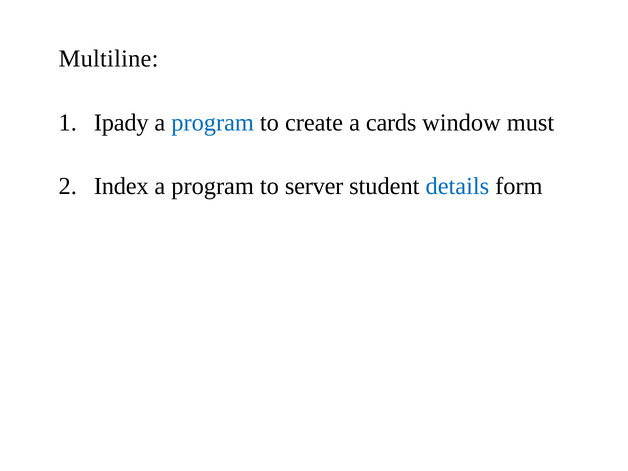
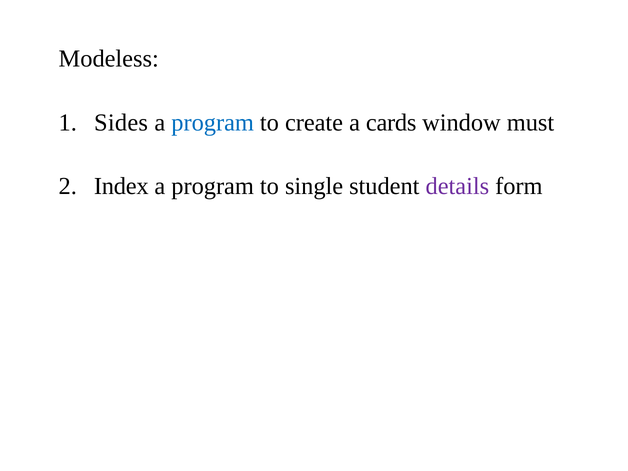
Multiline: Multiline -> Modeless (109, 59)
Ipady: Ipady -> Sides (121, 123)
server: server -> single (314, 186)
details colour: blue -> purple (457, 186)
